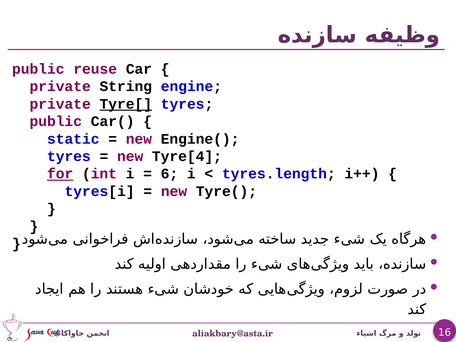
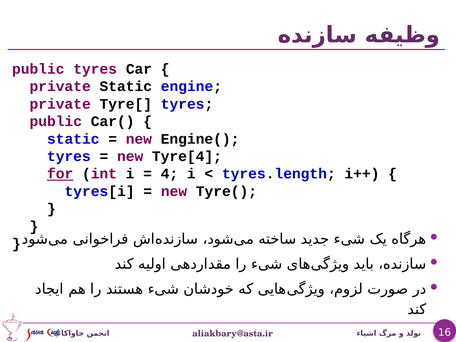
public reuse: reuse -> tyres (95, 69)
private String: String -> Static (126, 86)
Tyre[ underline: present -> none (126, 104)
6: 6 -> 4 (169, 174)
